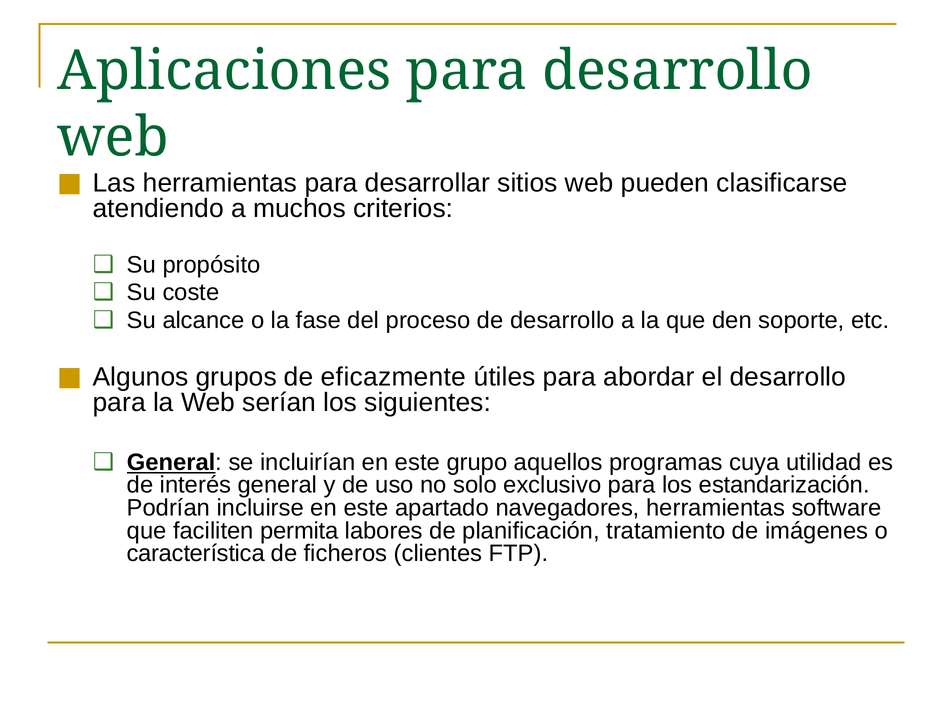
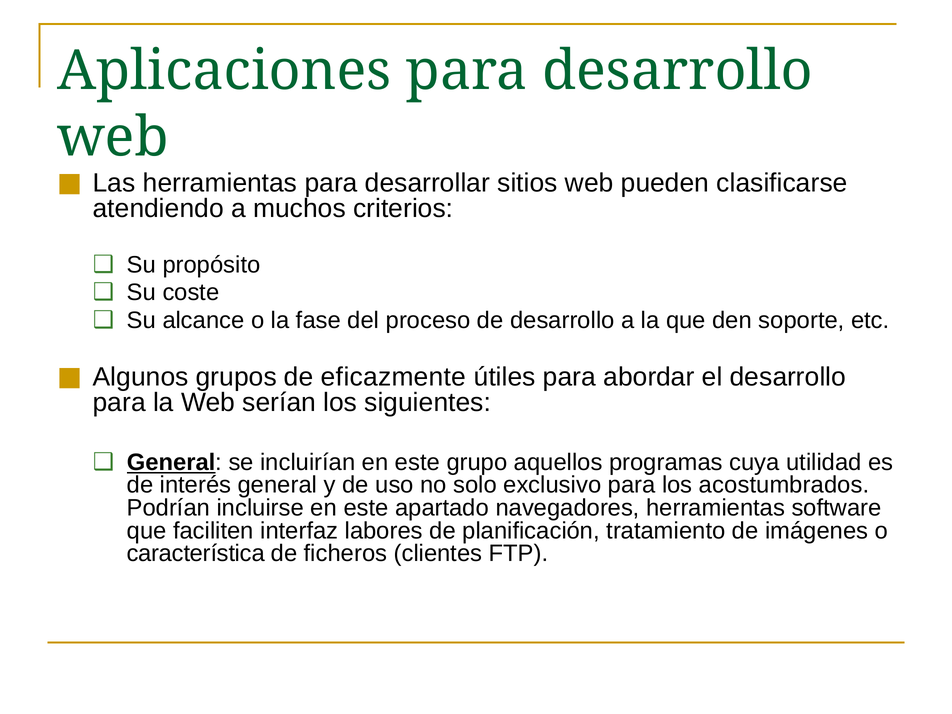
estandarización: estandarización -> acostumbrados (784, 485)
permita: permita -> interfaz (299, 531)
